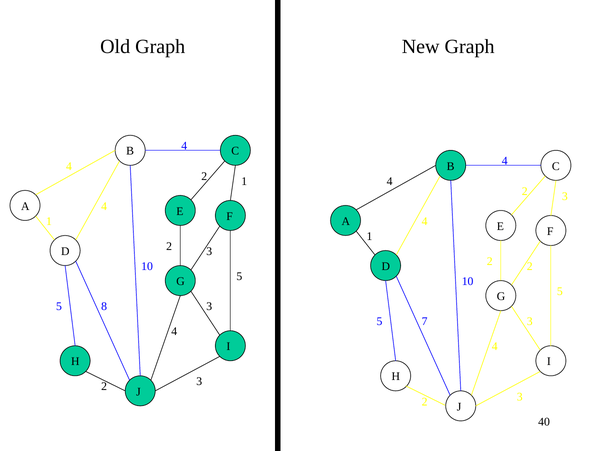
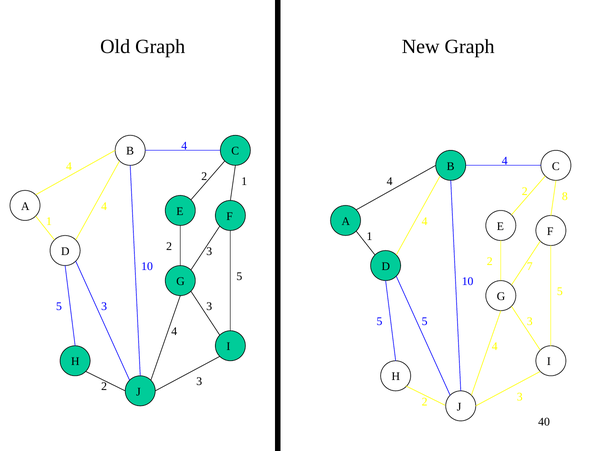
3: 3 -> 8 (565, 196)
2: 2 -> 7 (530, 266)
8: 8 -> 3 (104, 306)
5 7: 7 -> 5 (425, 321)
